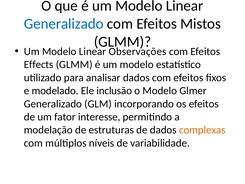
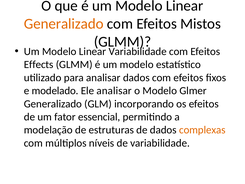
Generalizado colour: blue -> orange (64, 24)
Linear Observações: Observações -> Variabilidade (138, 51)
Ele inclusão: inclusão -> analisar (114, 91)
interesse: interesse -> essencial (99, 117)
